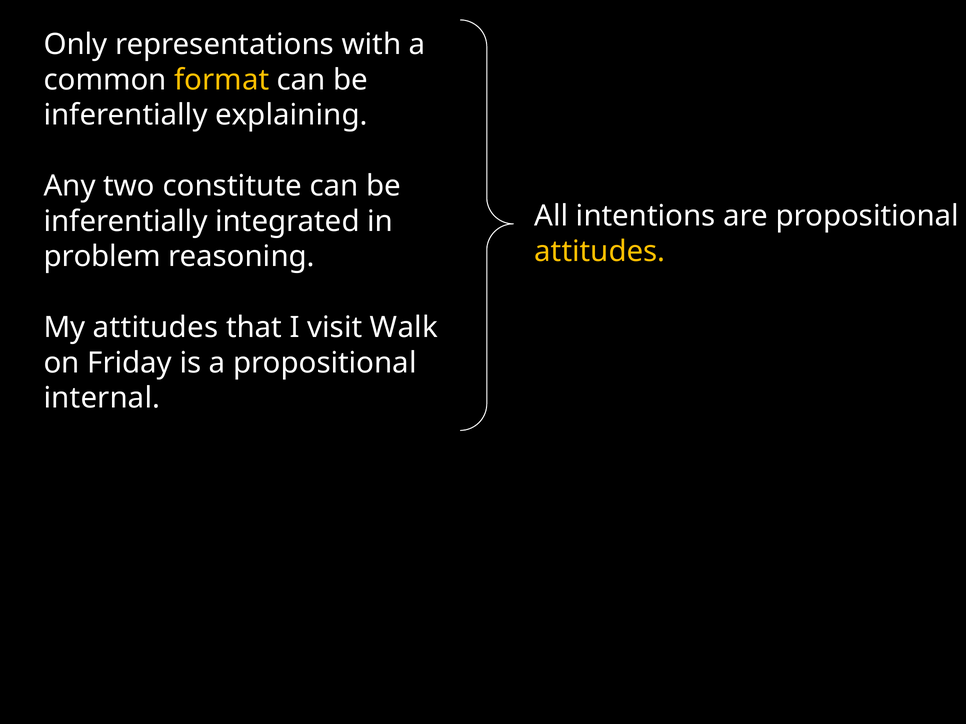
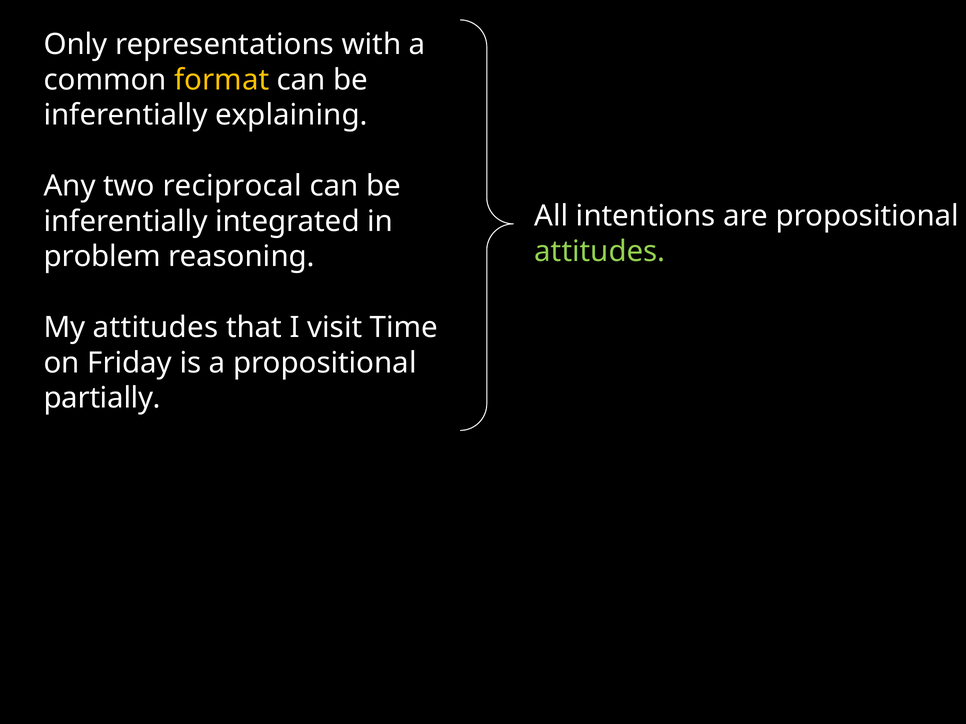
constitute: constitute -> reciprocal (232, 186)
attitudes colour: yellow -> light green (600, 252)
Walk: Walk -> Time (404, 328)
internal: internal -> partially (102, 399)
